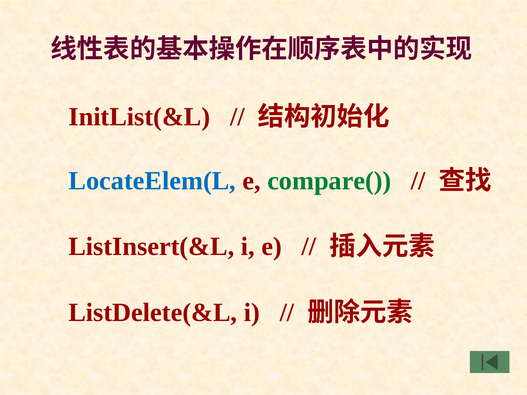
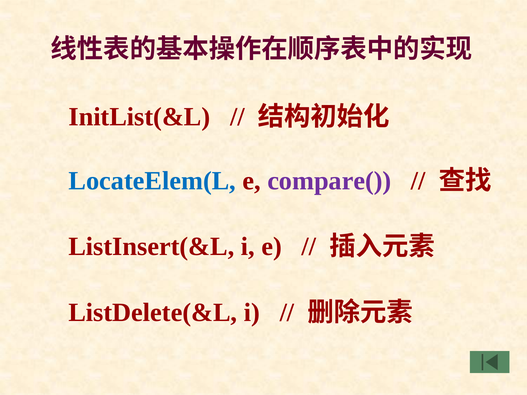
compare( colour: green -> purple (329, 181)
